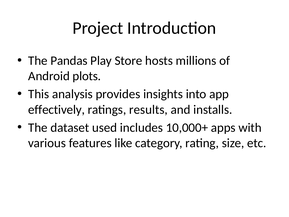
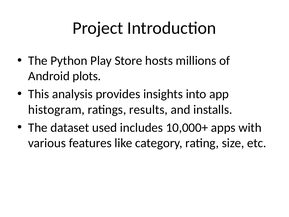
Pandas: Pandas -> Python (69, 61)
effectively: effectively -> histogram (56, 109)
